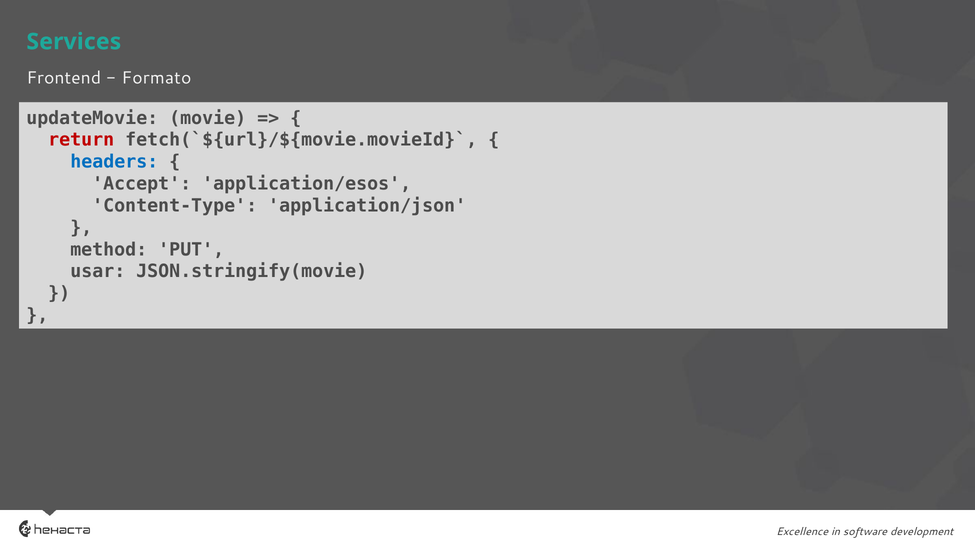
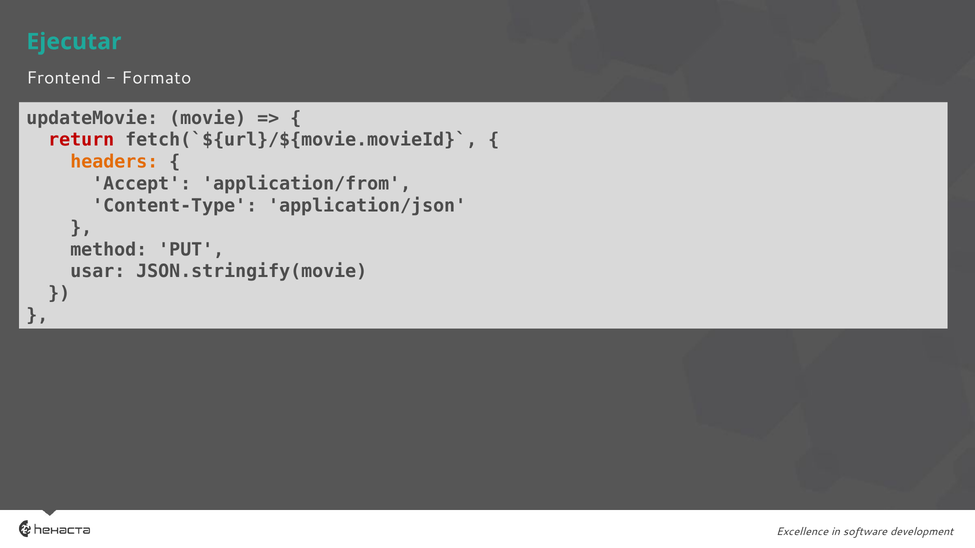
Services: Services -> Ejecutar (74, 42)
headers colour: blue -> orange (114, 162)
application/esos: application/esos -> application/from (307, 184)
